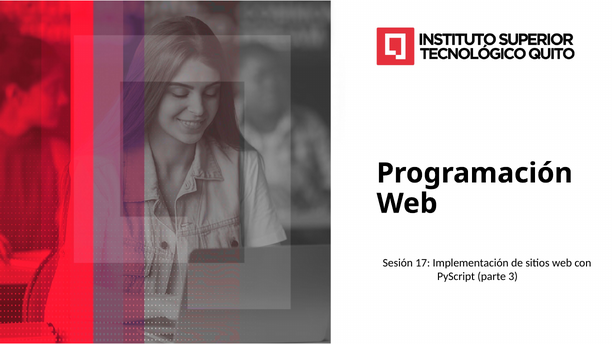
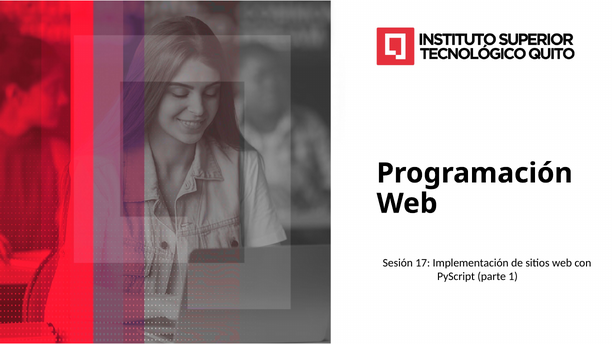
3: 3 -> 1 (513, 277)
